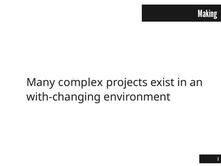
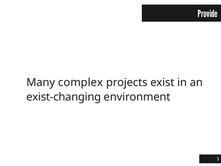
Making: Making -> Provide (208, 14)
with-changing: with-changing -> exist-changing (64, 97)
